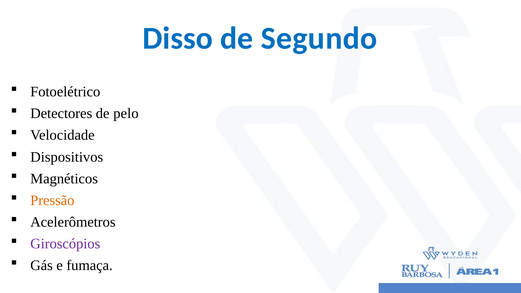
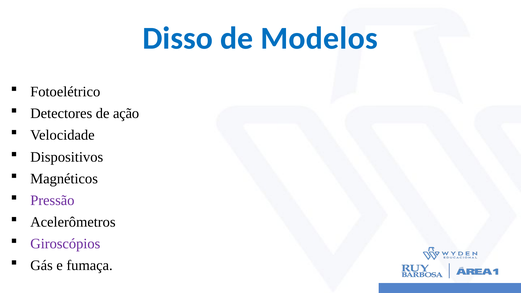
Segundo: Segundo -> Modelos (319, 38)
pelo: pelo -> ação (126, 114)
Pressão colour: orange -> purple (52, 200)
